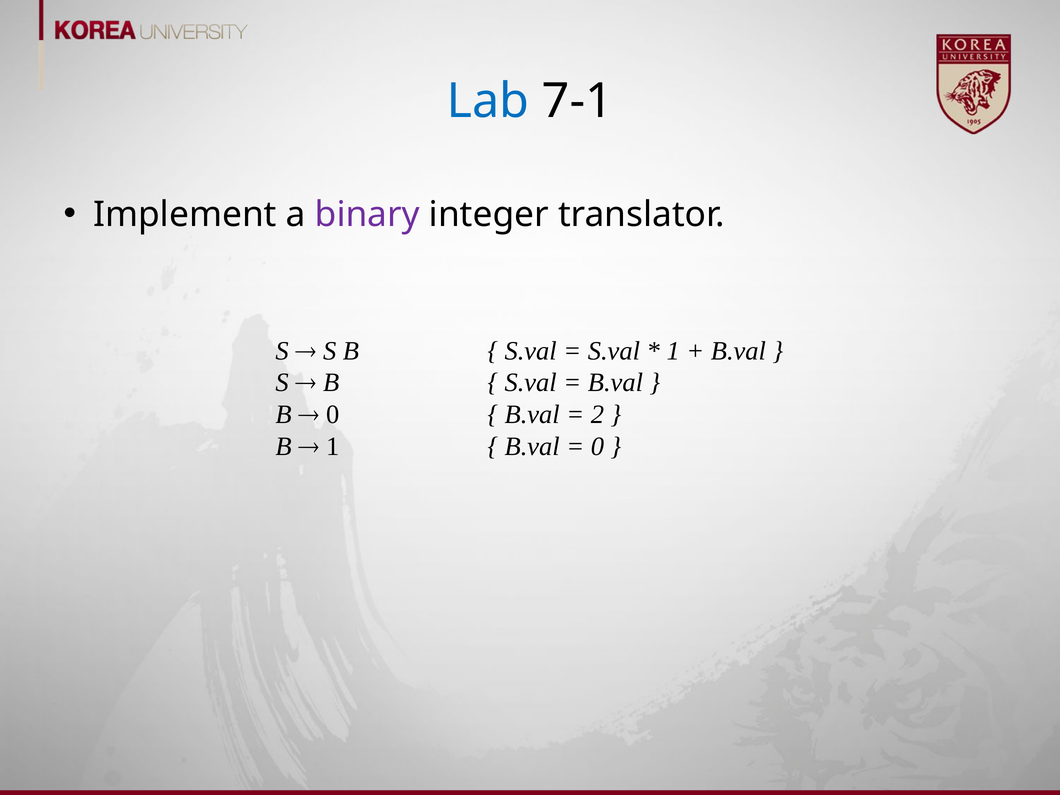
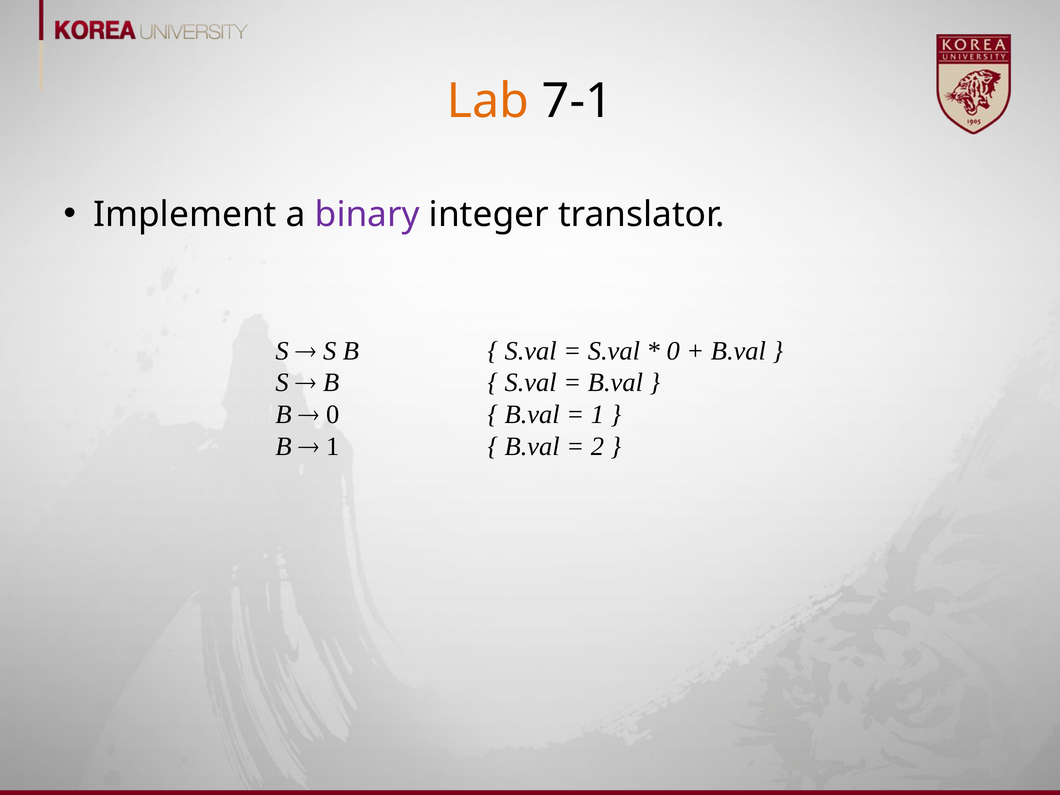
Lab colour: blue -> orange (488, 101)
1: 1 -> 0 (673, 351)
2: 2 -> 1 (597, 414)
0: 0 -> 2 (597, 446)
